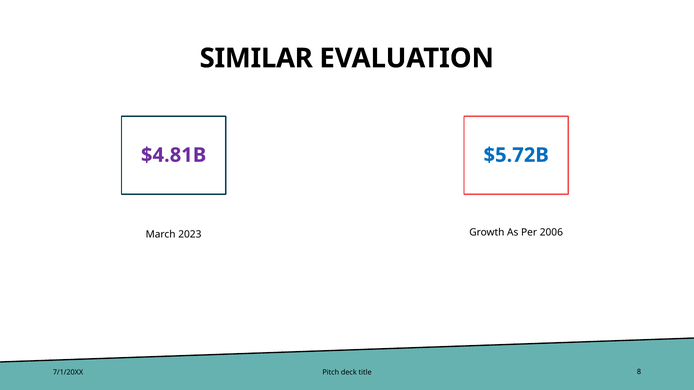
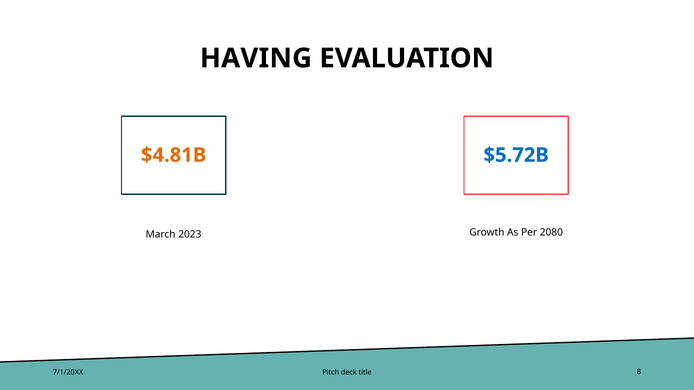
SIMILAR: SIMILAR -> HAVING (256, 58)
$4.81B colour: purple -> orange (174, 155)
2006: 2006 -> 2080 (551, 233)
